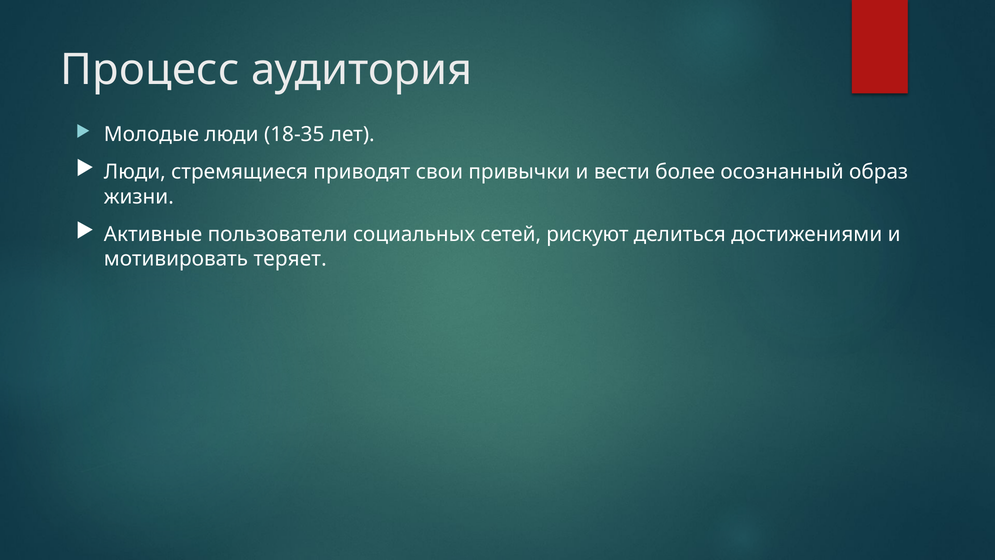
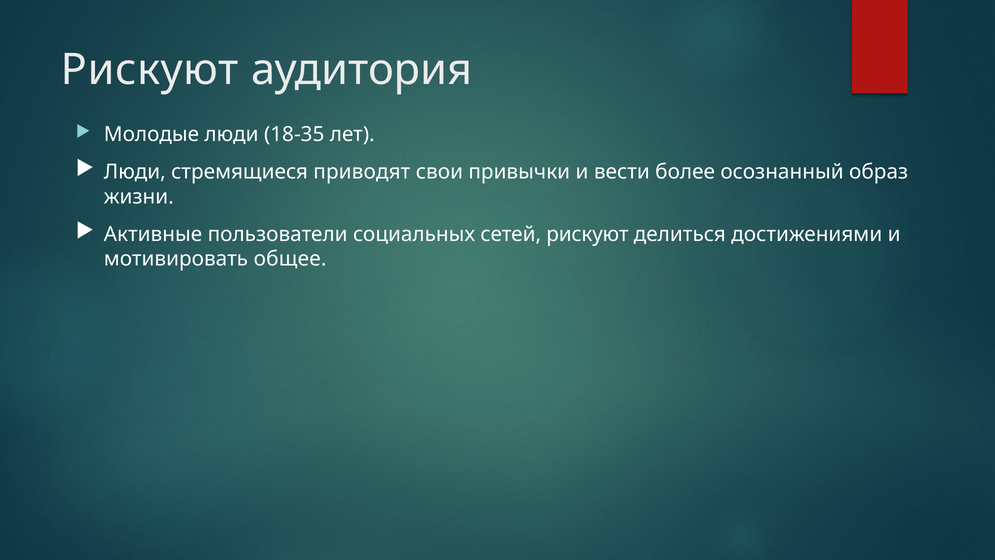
Процесс: Процесс -> Рискуют (150, 70)
теряет: теряет -> общее (290, 259)
